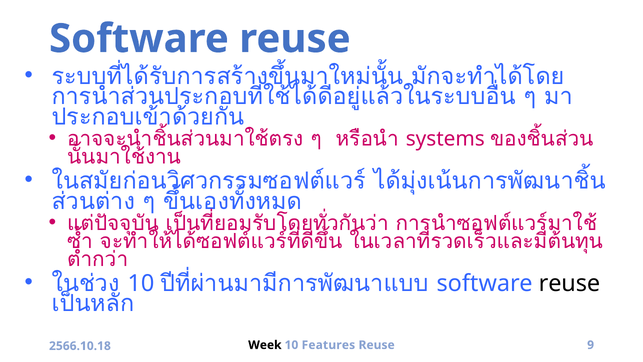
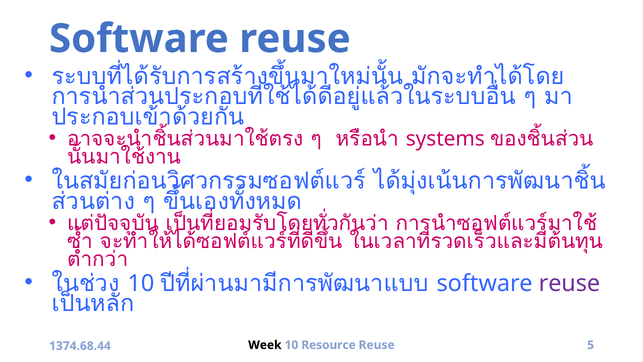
reuse colour: black -> purple (569, 283)
Features: Features -> Resource (328, 345)
9: 9 -> 5 (591, 345)
2566.10.18: 2566.10.18 -> 1374.68.44 (80, 346)
